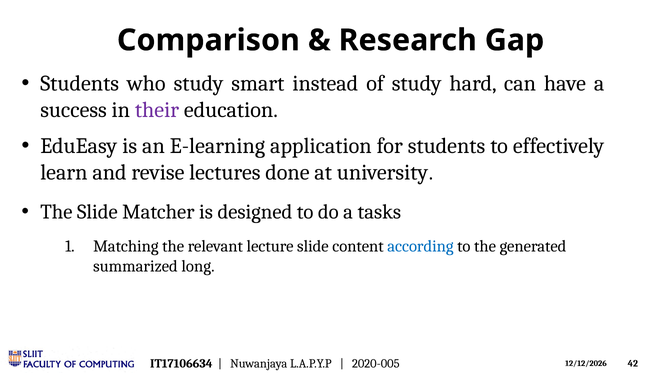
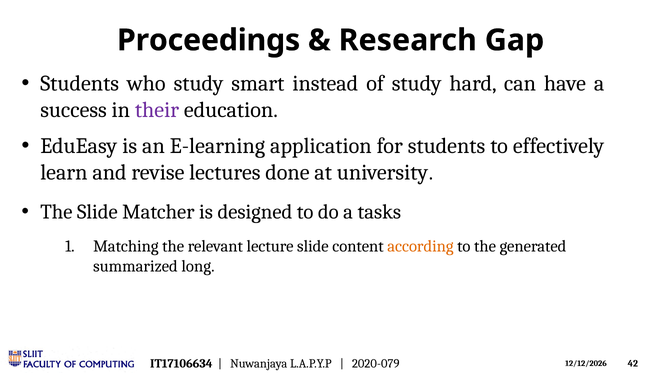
Comparison: Comparison -> Proceedings (209, 40)
according colour: blue -> orange (420, 247)
2020-005: 2020-005 -> 2020-079 (376, 364)
